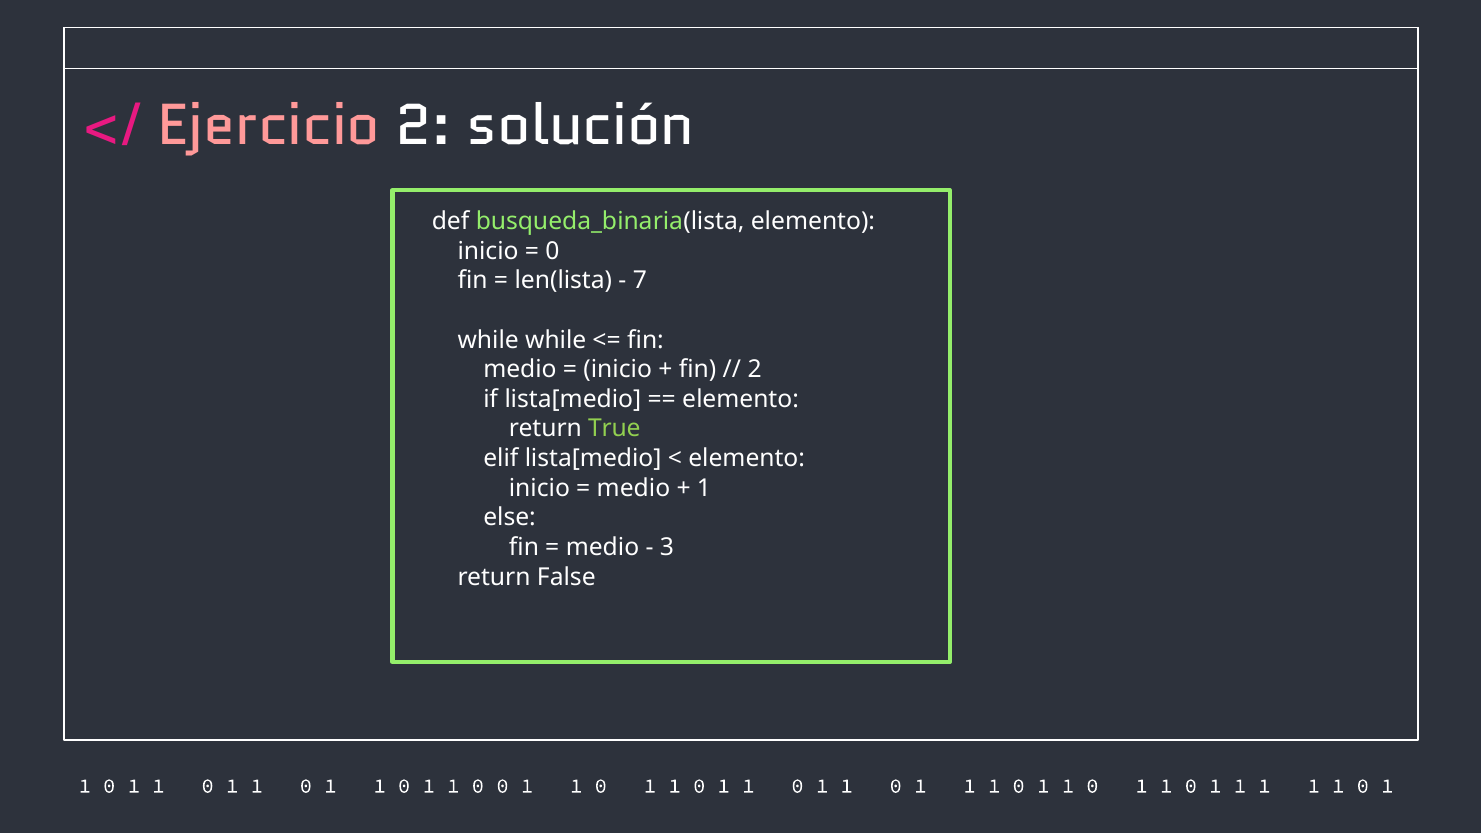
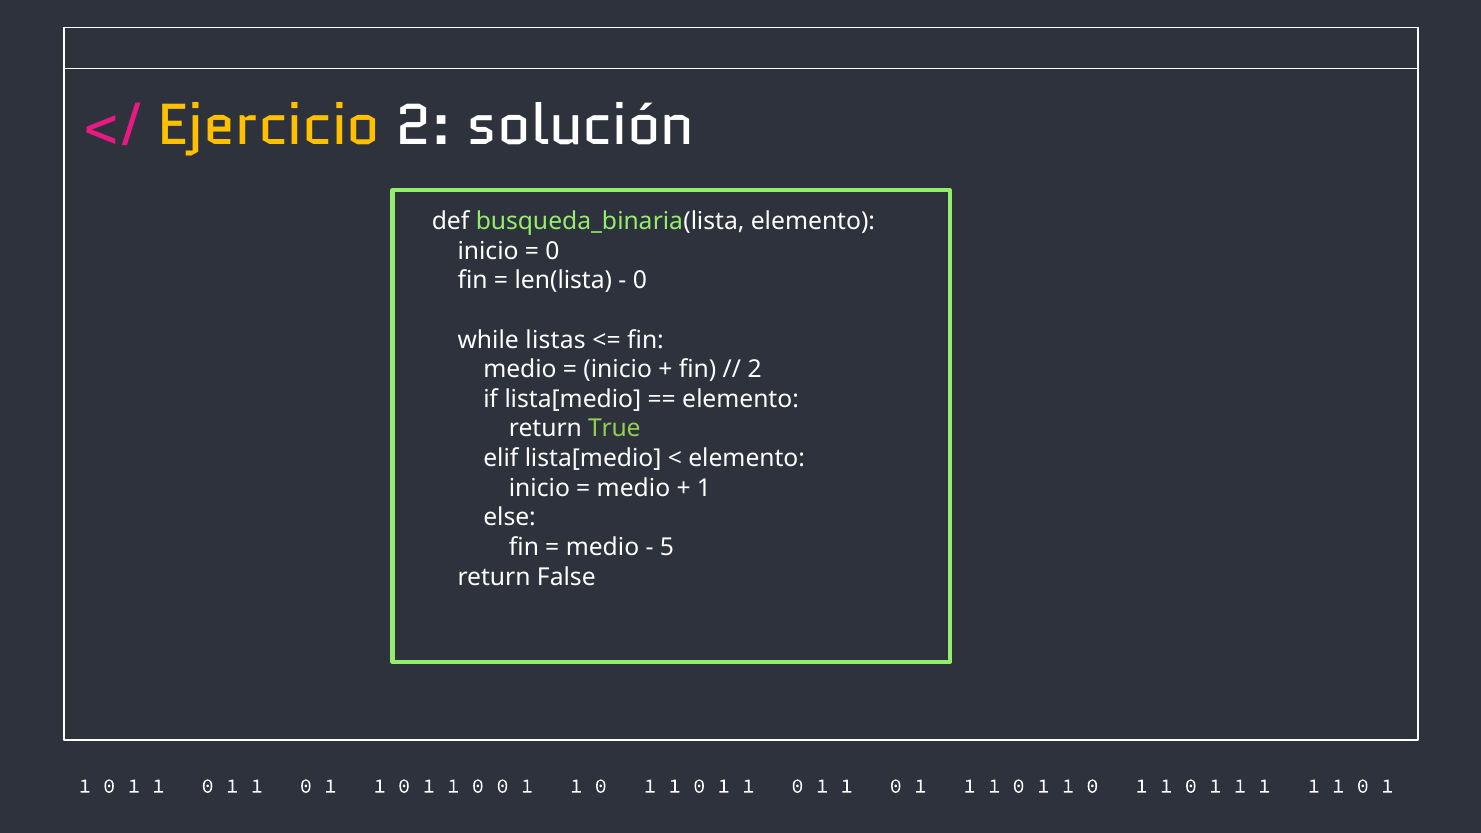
Ejercicio colour: pink -> yellow (269, 126)
7: 7 -> 0 (640, 281)
while while: while -> listas (556, 340)
3: 3 -> 5 (667, 547)
